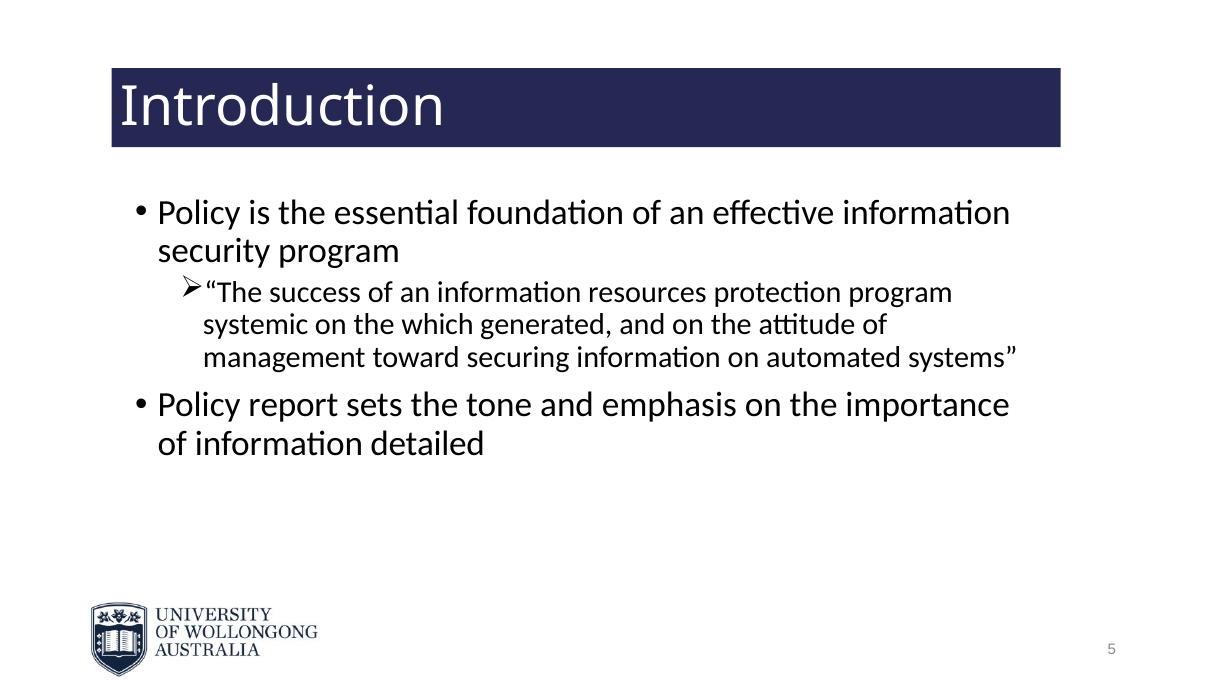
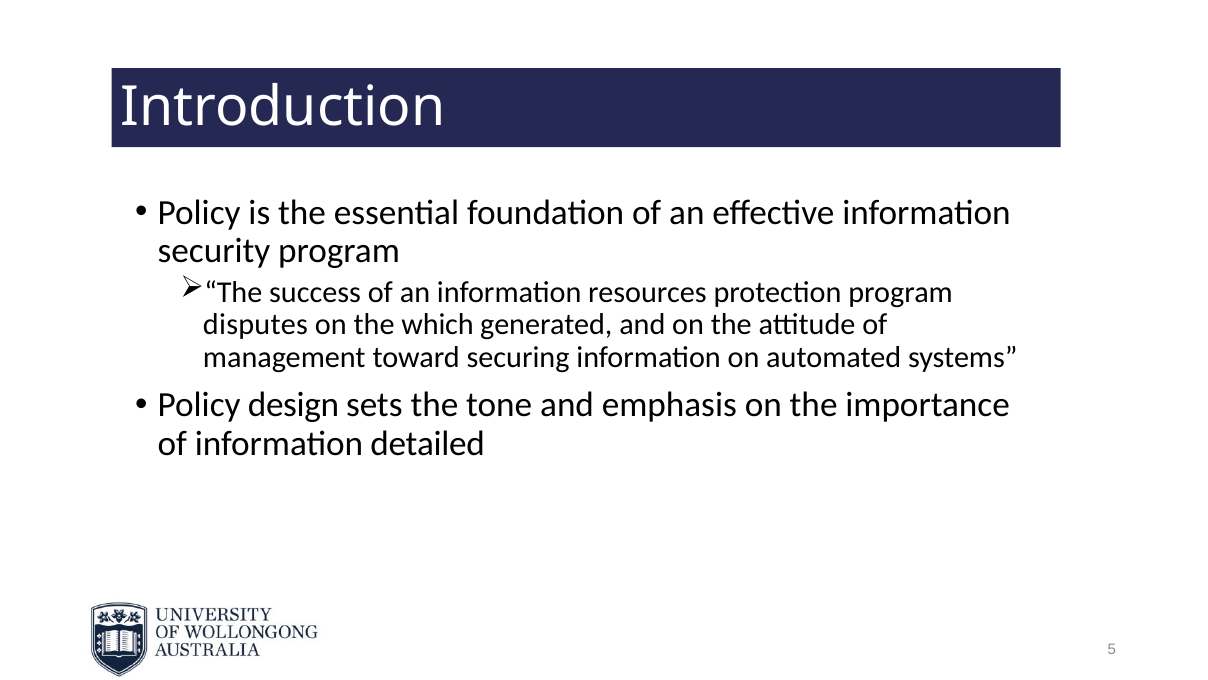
systemic: systemic -> disputes (255, 325)
report: report -> design (293, 405)
